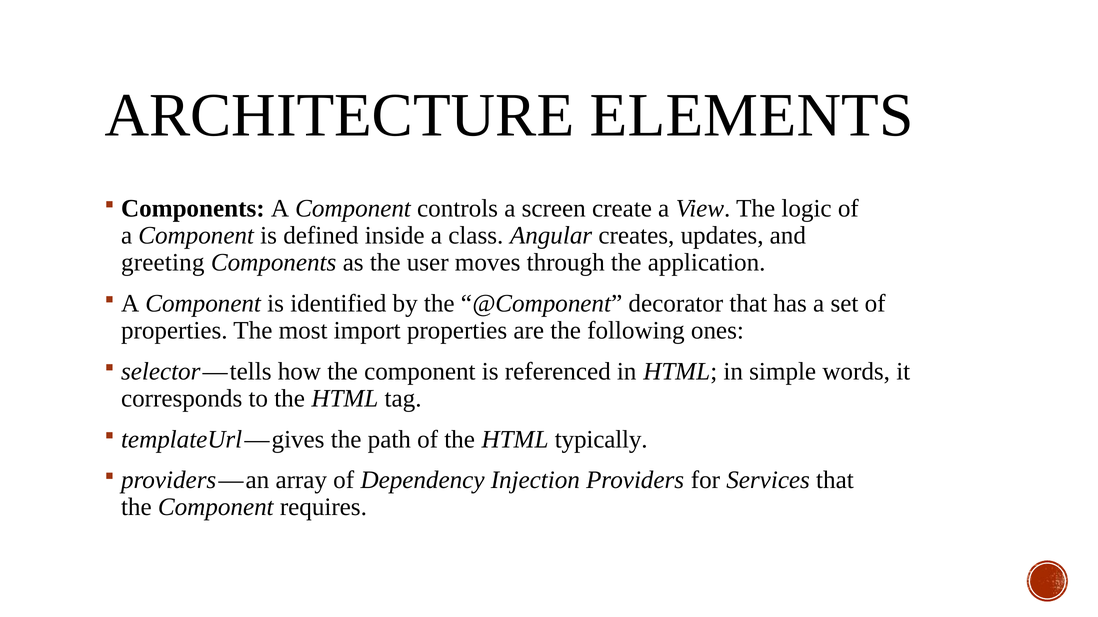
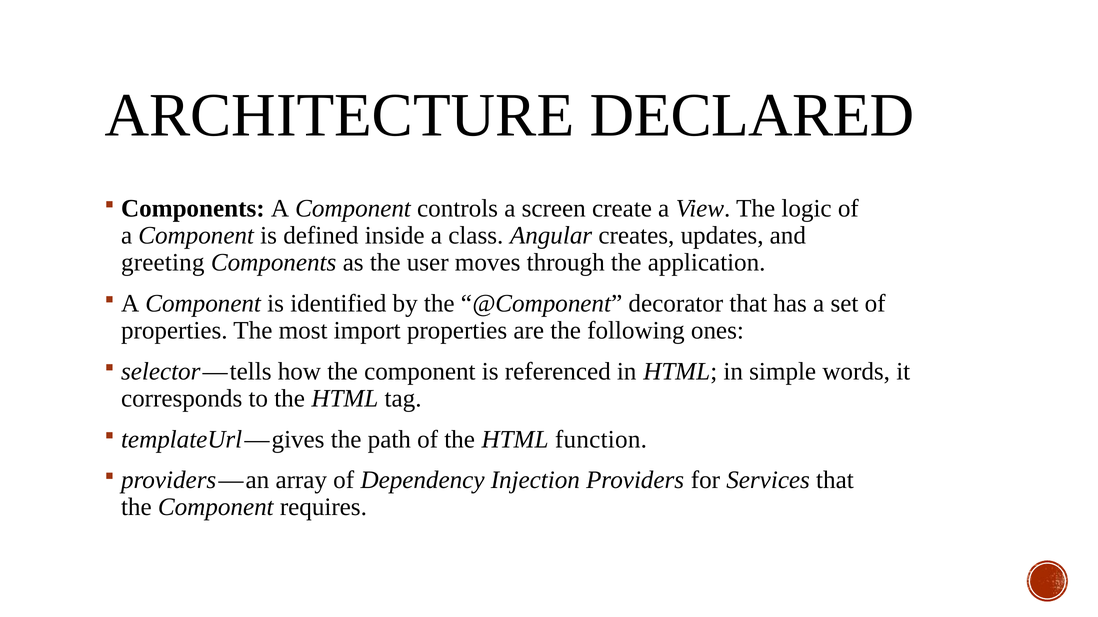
ELEMENTS: ELEMENTS -> DECLARED (752, 116)
typically: typically -> function (601, 440)
